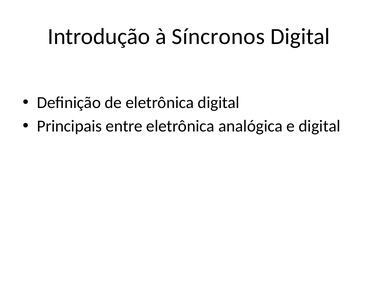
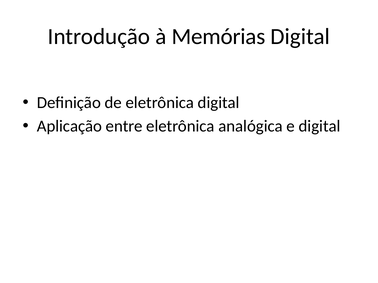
Síncronos: Síncronos -> Memórias (218, 37)
Principais: Principais -> Aplicação (69, 126)
